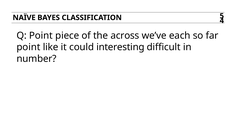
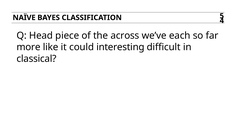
Q Point: Point -> Head (41, 35)
point: point -> more (28, 47)
number: number -> classical (36, 58)
